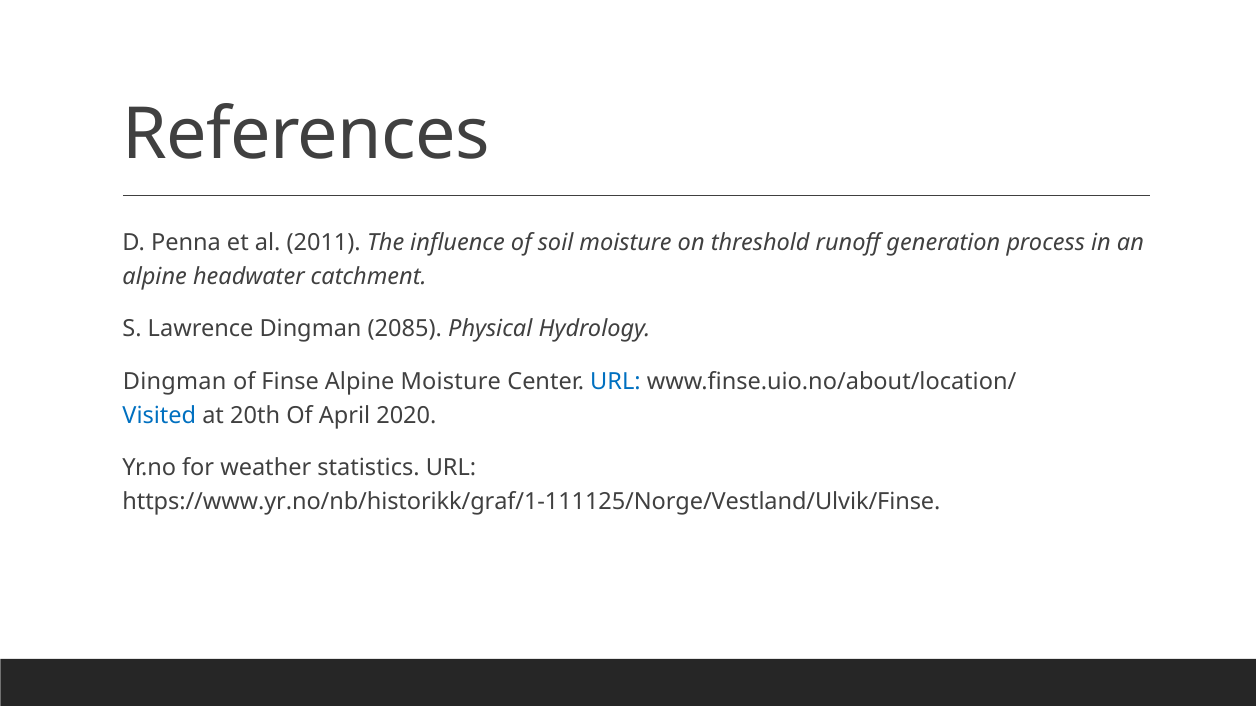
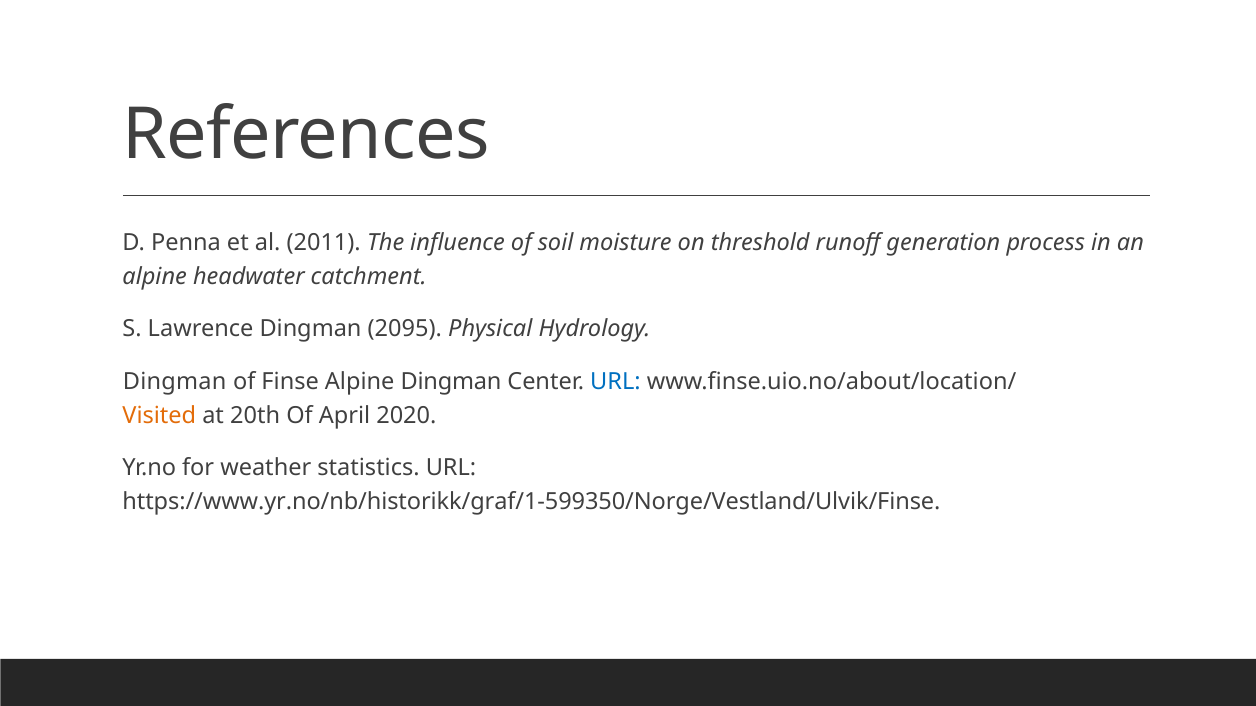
2085: 2085 -> 2095 (405, 329)
Alpine Moisture: Moisture -> Dingman (451, 382)
Visited colour: blue -> orange (159, 416)
https://www.yr.no/nb/historikk/graf/1-111125/Norge/Vestland/Ulvik/Finse: https://www.yr.no/nb/historikk/graf/1-111125/Norge/Vestland/Ulvik/Finse -> https://www.yr.no/nb/historikk/graf/1-599350/Norge/Vestland/Ulvik/Finse (531, 502)
